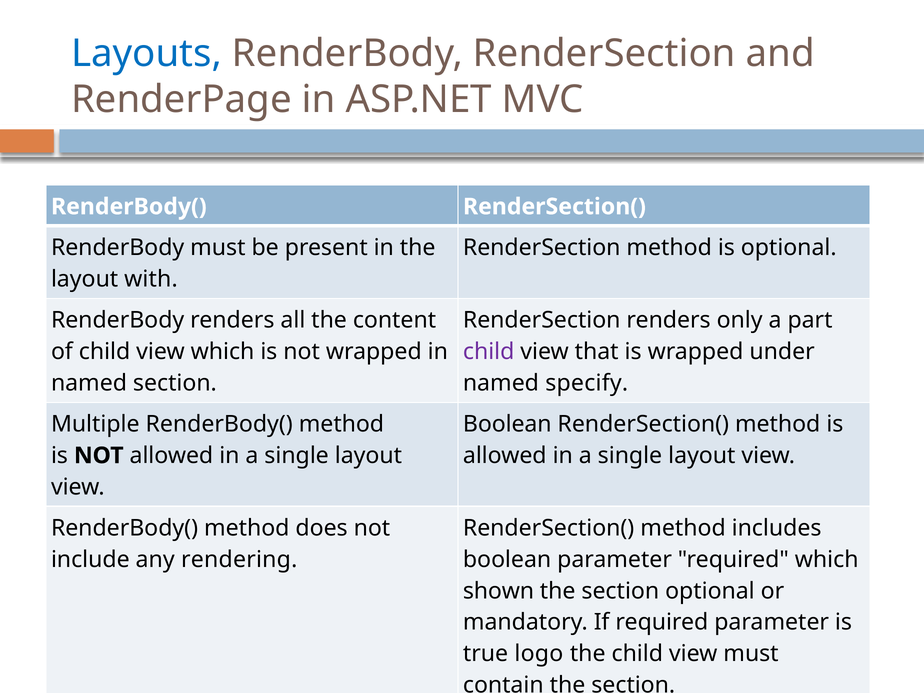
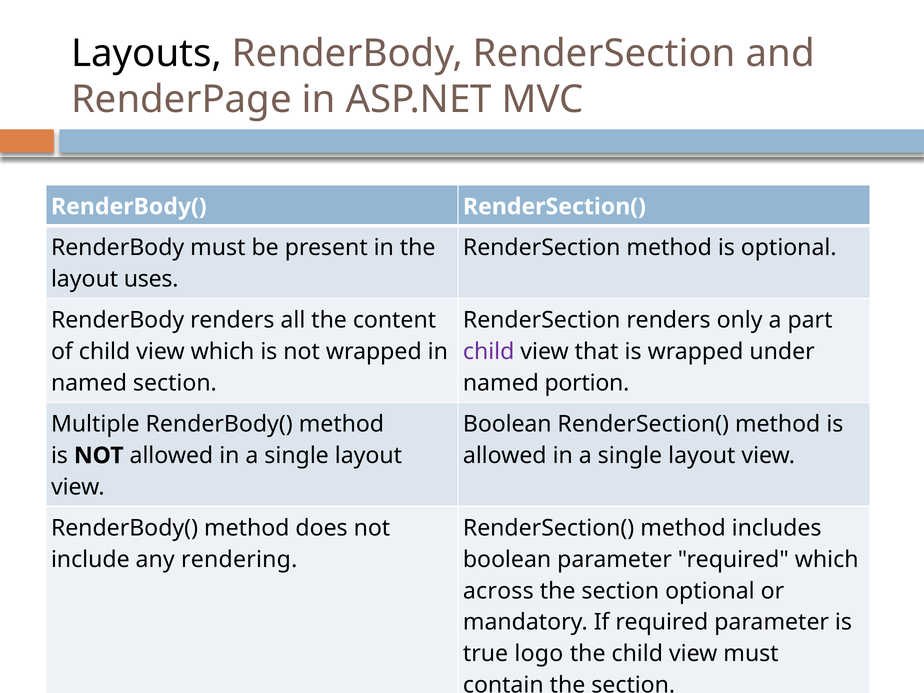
Layouts colour: blue -> black (146, 53)
with: with -> uses (151, 279)
specify: specify -> portion (587, 383)
shown: shown -> across (498, 591)
